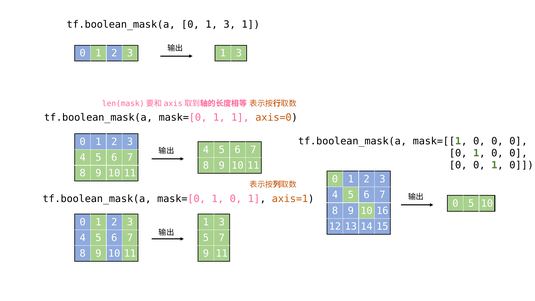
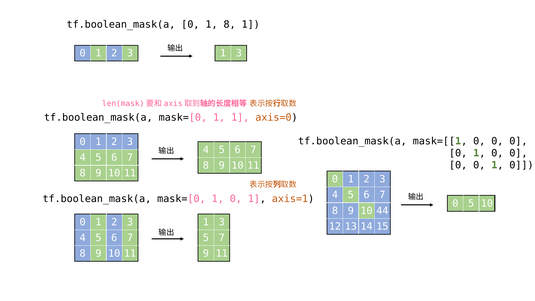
0 1 3: 3 -> 8 (230, 25)
16: 16 -> 44 (382, 211)
